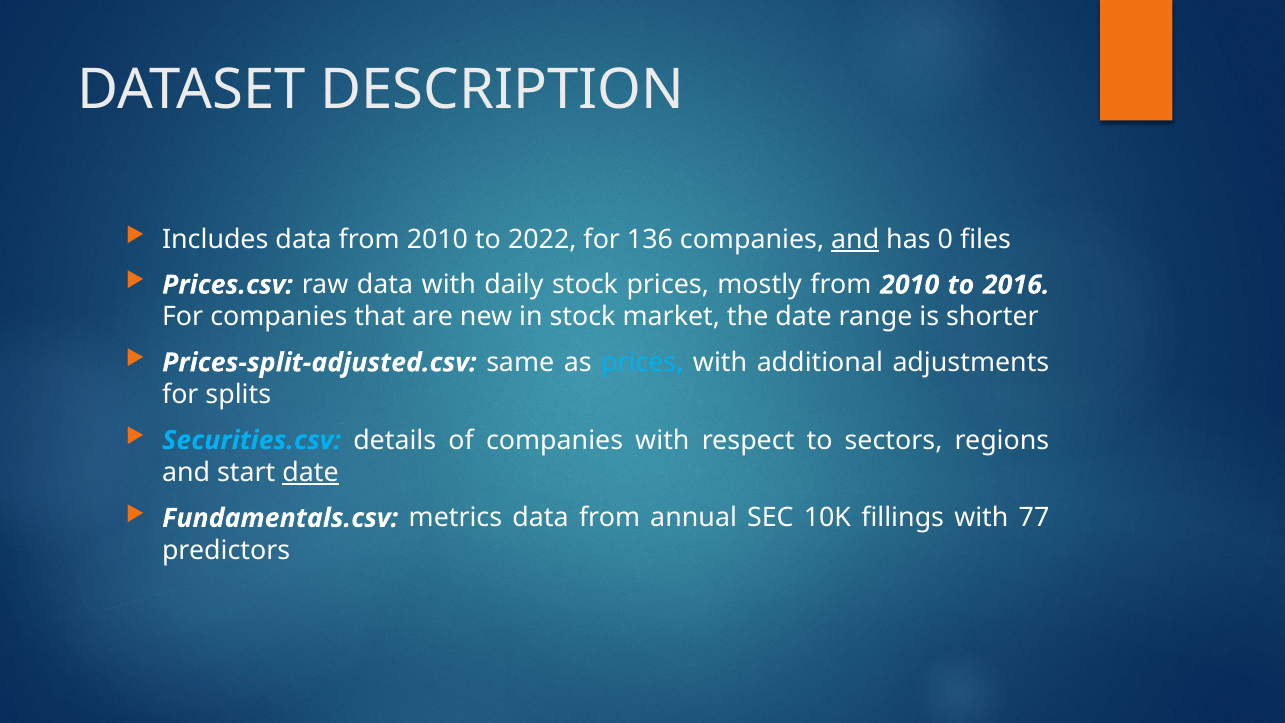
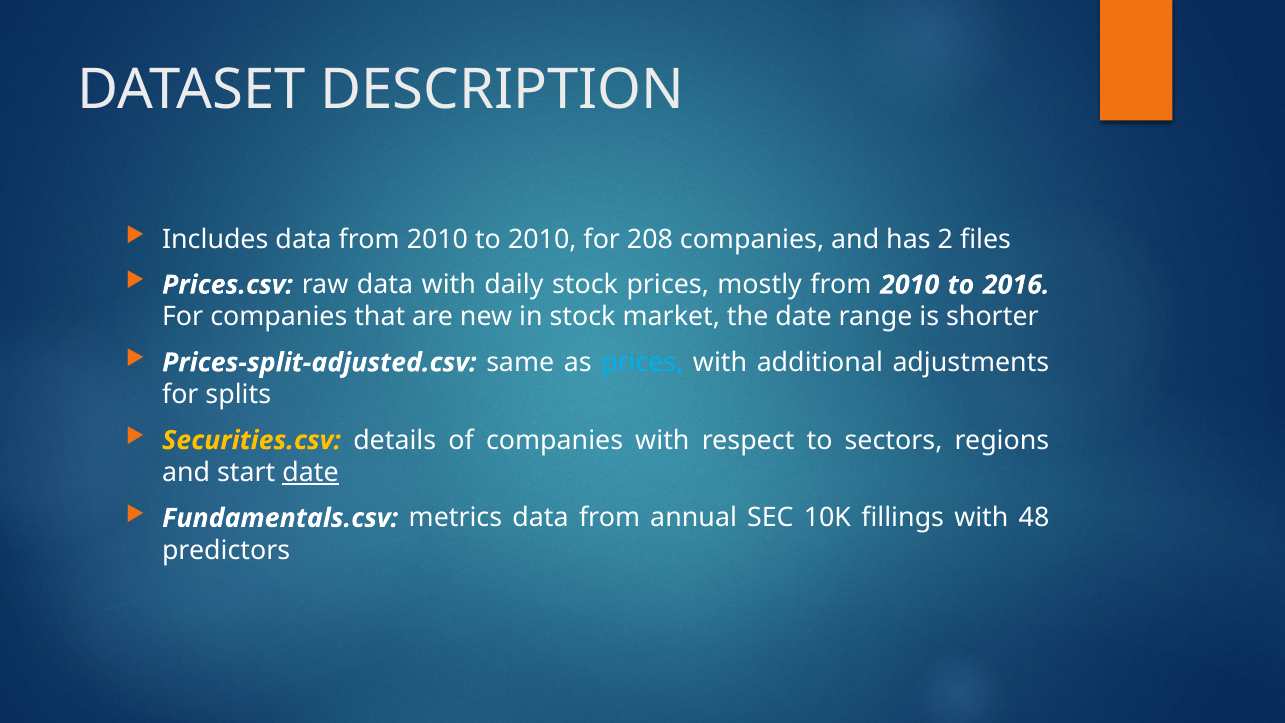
to 2022: 2022 -> 2010 (542, 239)
136: 136 -> 208 (650, 239)
and underline: present -> none (855, 239)
0: 0 -> 2 (945, 239)
Securities.csv colour: light blue -> yellow (252, 440)
77: 77 -> 48 (1034, 518)
